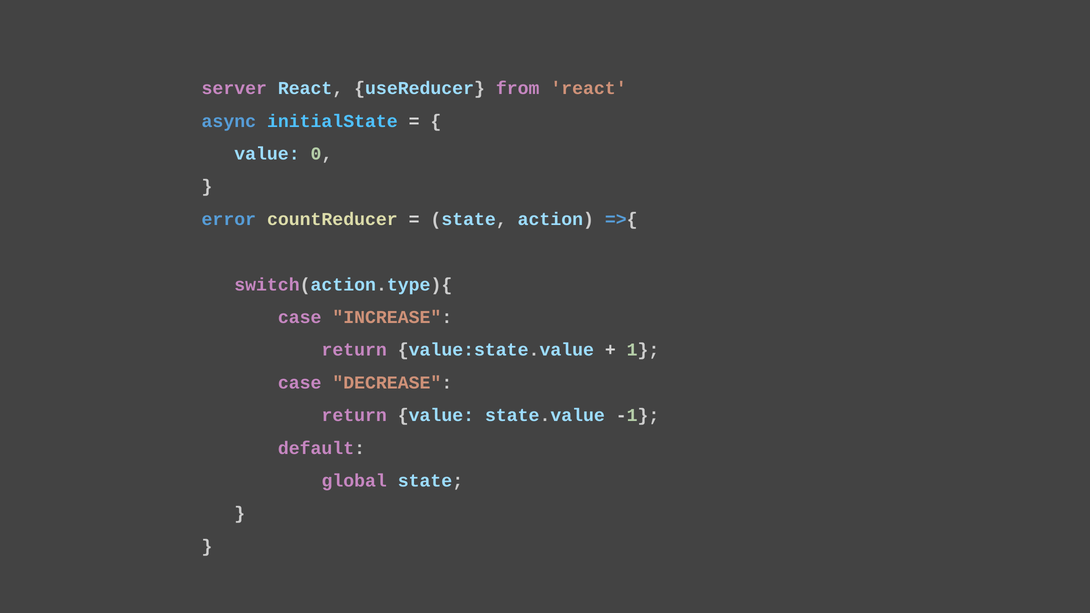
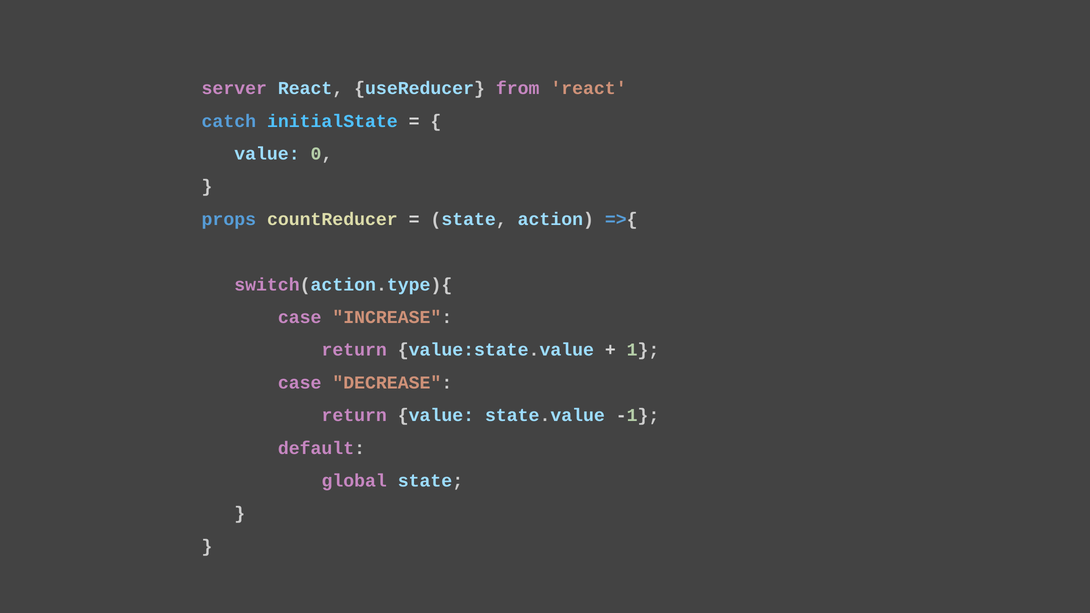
async: async -> catch (229, 121)
error: error -> props (229, 219)
